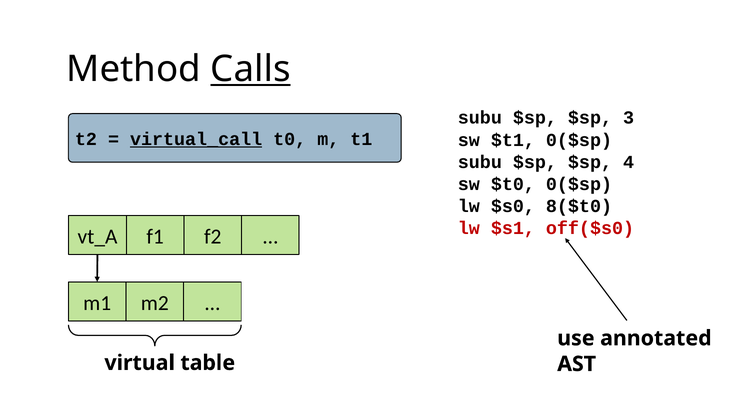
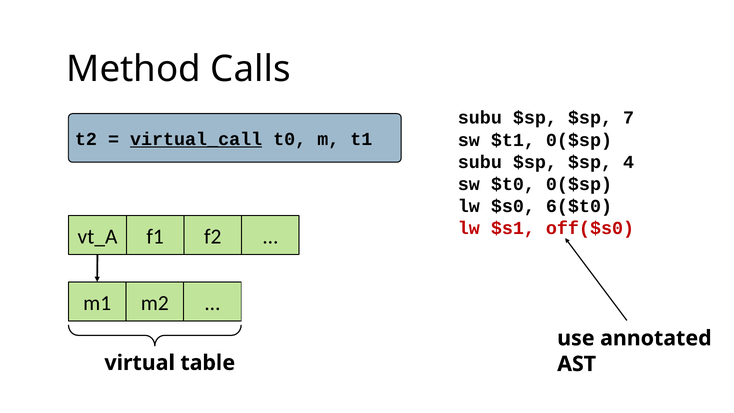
Calls underline: present -> none (251, 69)
3: 3 -> 7 (629, 118)
8($t0: 8($t0 -> 6($t0 (579, 206)
